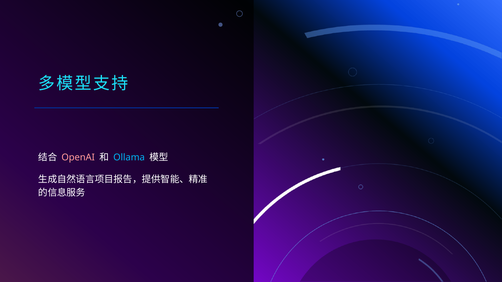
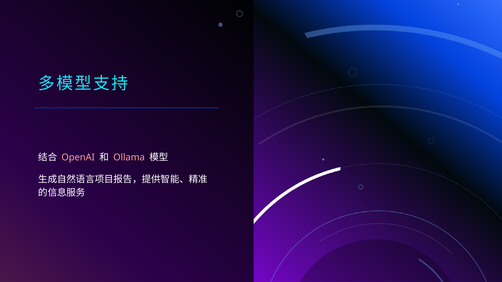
Ollama colour: light blue -> pink (129, 158)
